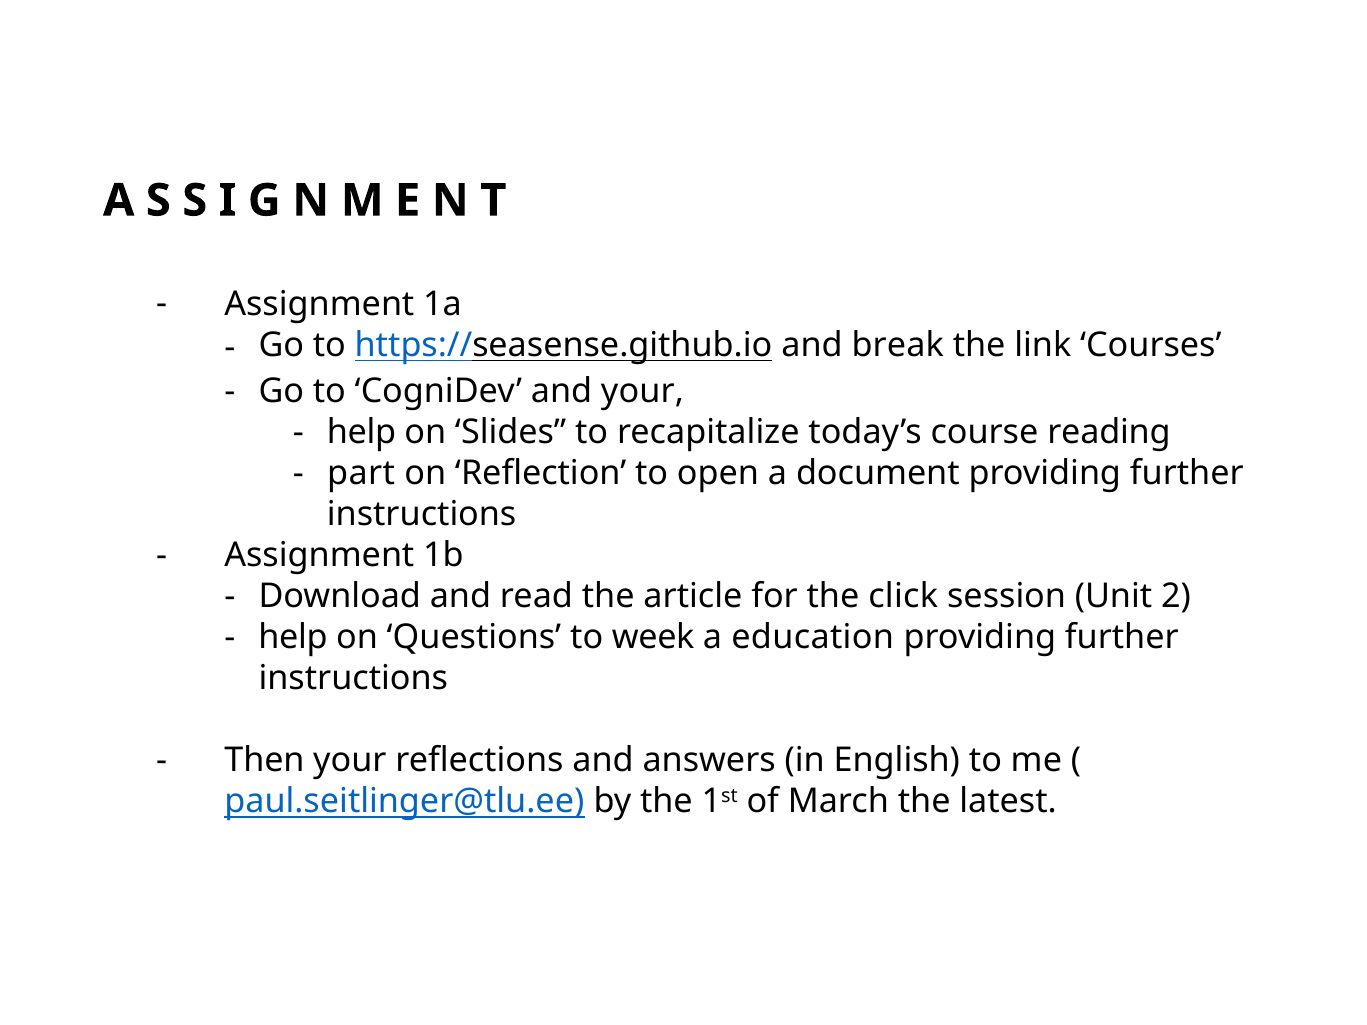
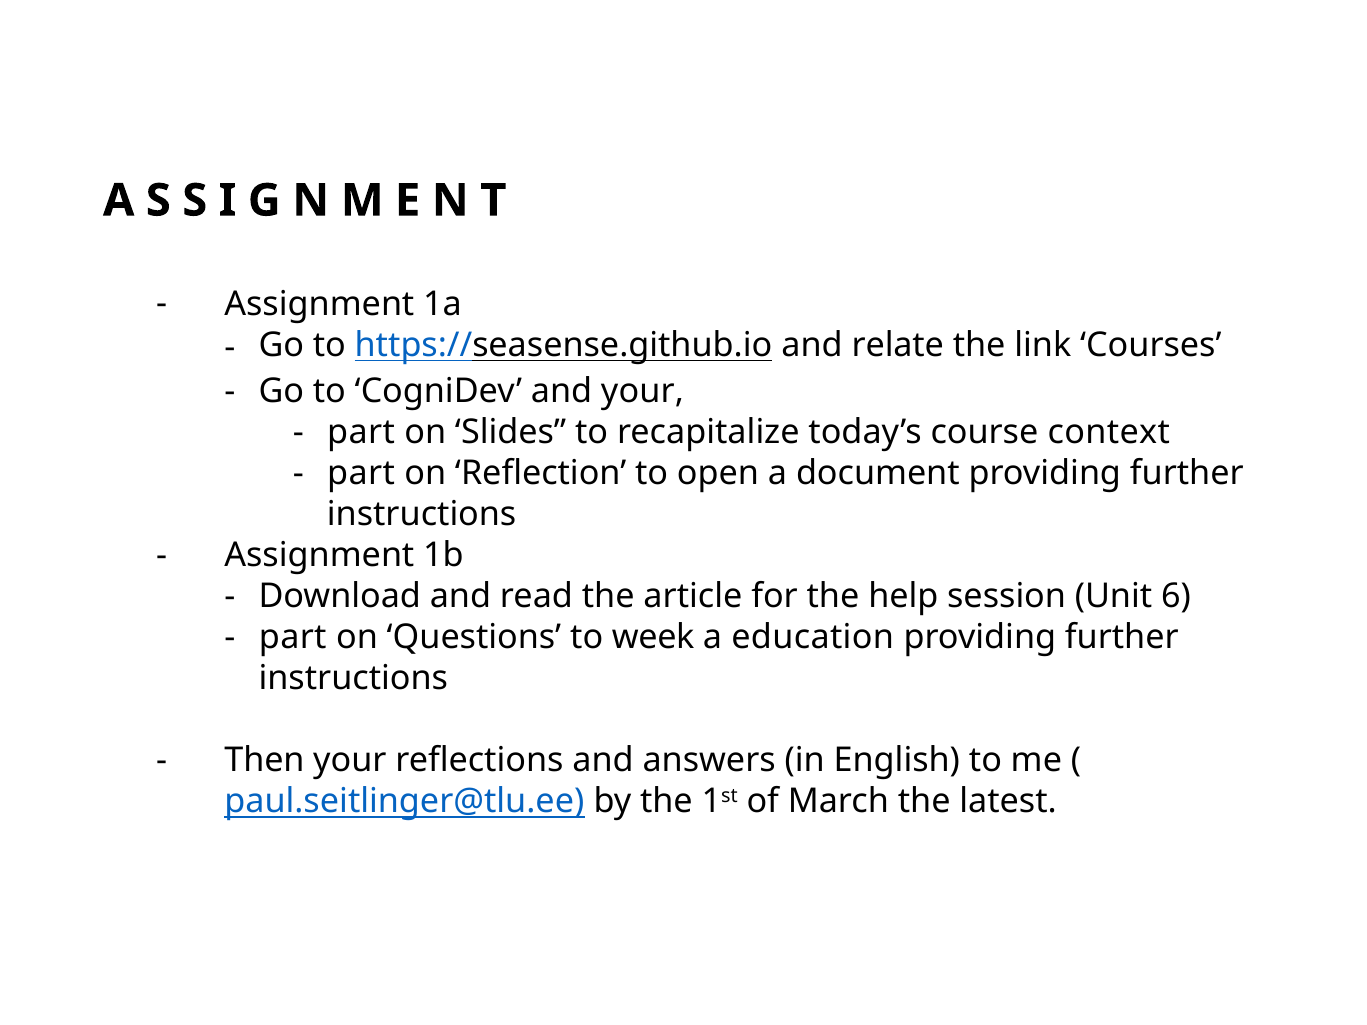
break: break -> relate (898, 345)
help: help -> part (361, 433)
reading: reading -> context (1109, 433)
click: click -> help (903, 597)
2: 2 -> 6 (1176, 597)
help: help -> part (293, 638)
